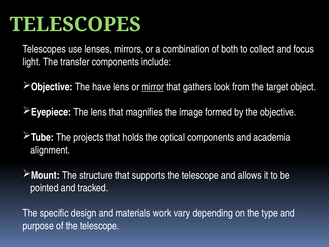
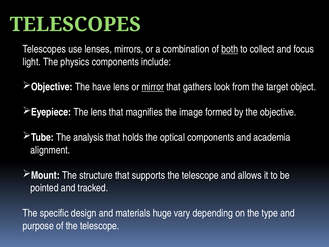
both underline: none -> present (230, 49)
transfer: transfer -> physics (75, 62)
projects: projects -> analysis (89, 137)
work: work -> huge (162, 213)
